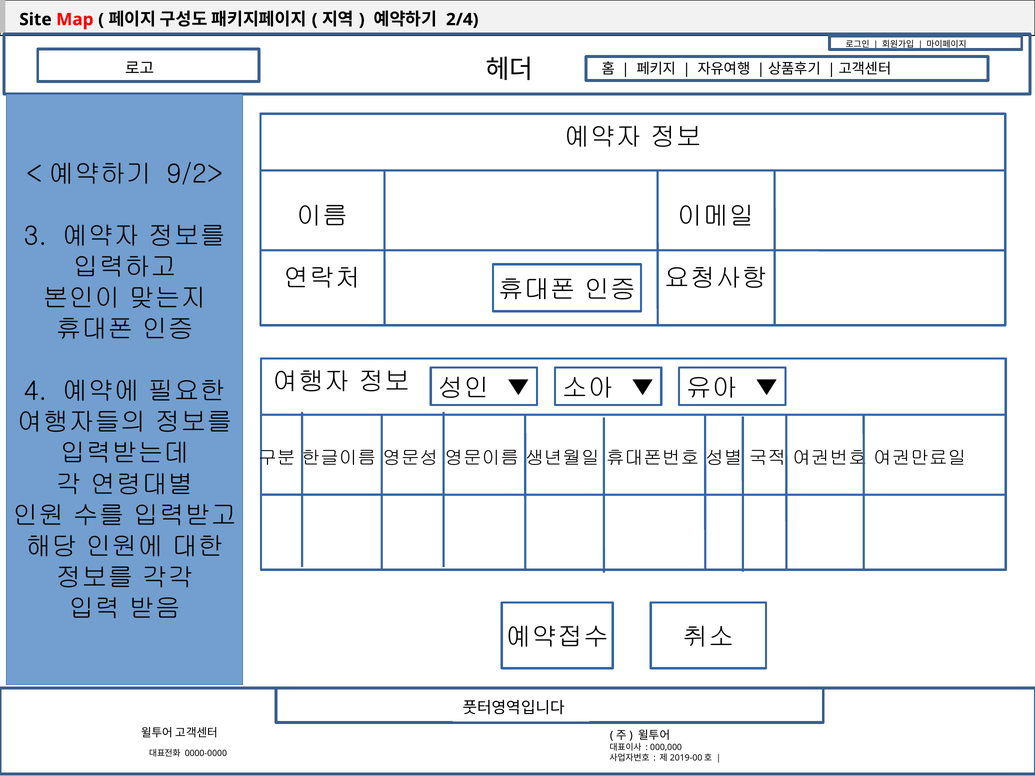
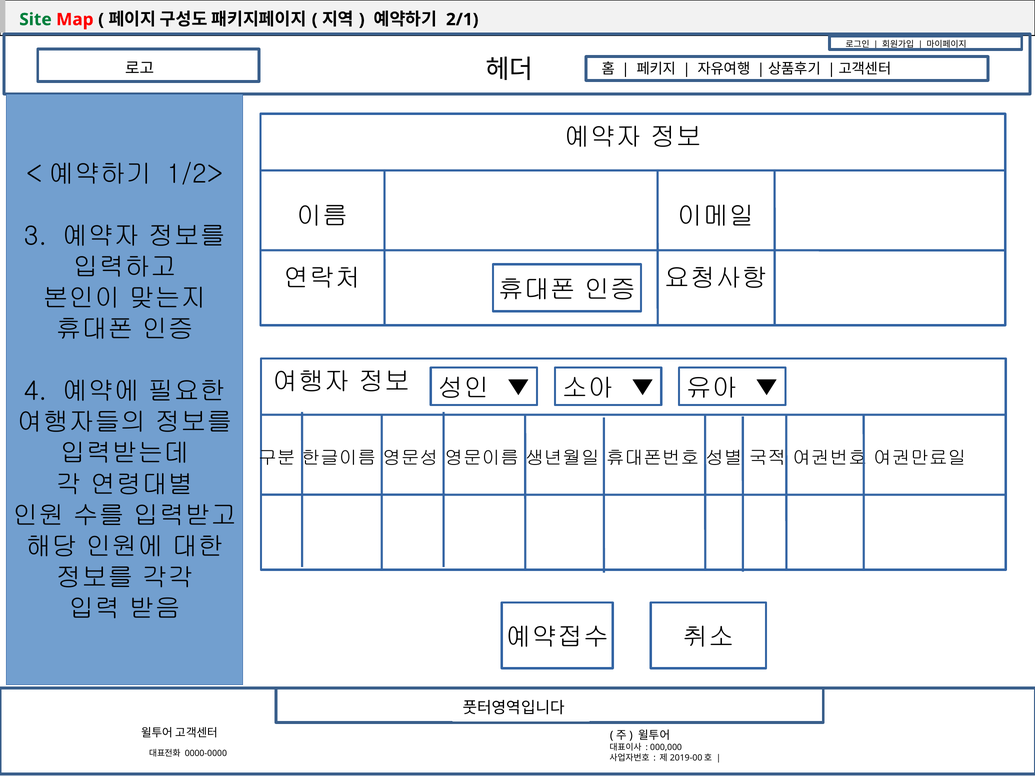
Site colour: black -> green (35, 20)
2/4: 2/4 -> 2/1 (462, 20)
9/2>: 9/2> -> 1/2> (195, 174)
